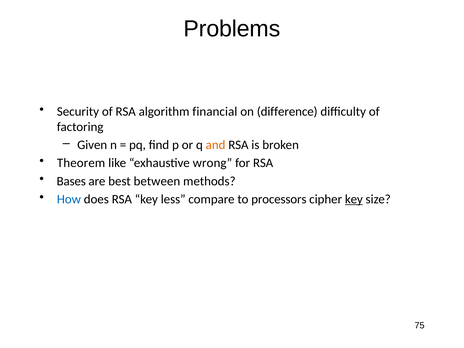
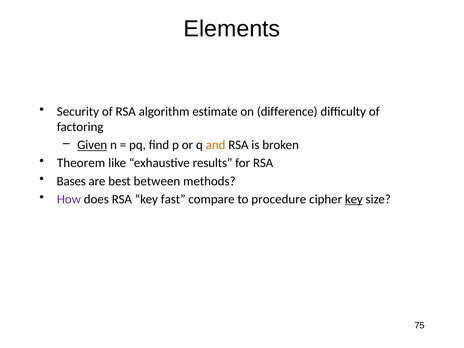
Problems: Problems -> Elements (232, 29)
financial: financial -> estimate (215, 112)
Given underline: none -> present (92, 145)
wrong: wrong -> results (213, 163)
How colour: blue -> purple (69, 199)
less: less -> fast (173, 199)
processors: processors -> procedure (279, 199)
